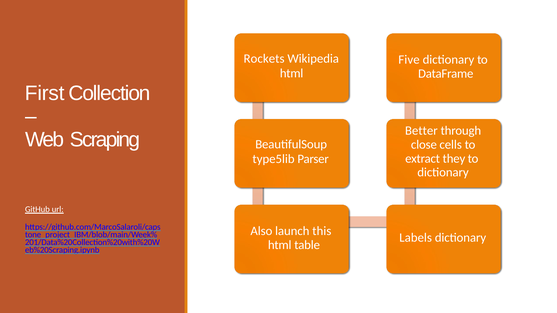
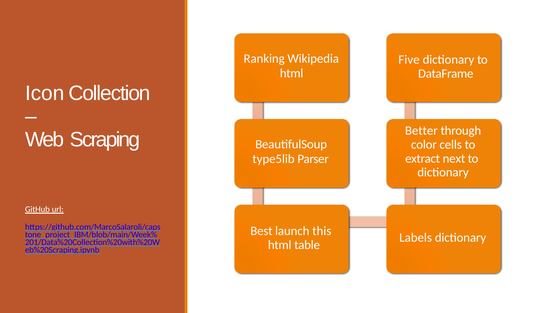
Rockets: Rockets -> Ranking (264, 59)
First: First -> Icon (45, 93)
close: close -> color (424, 145)
they: they -> next (454, 159)
Also: Also -> Best (261, 231)
